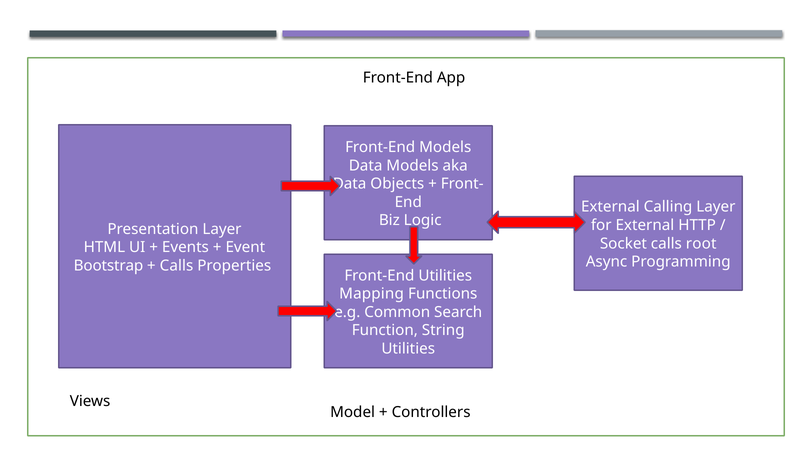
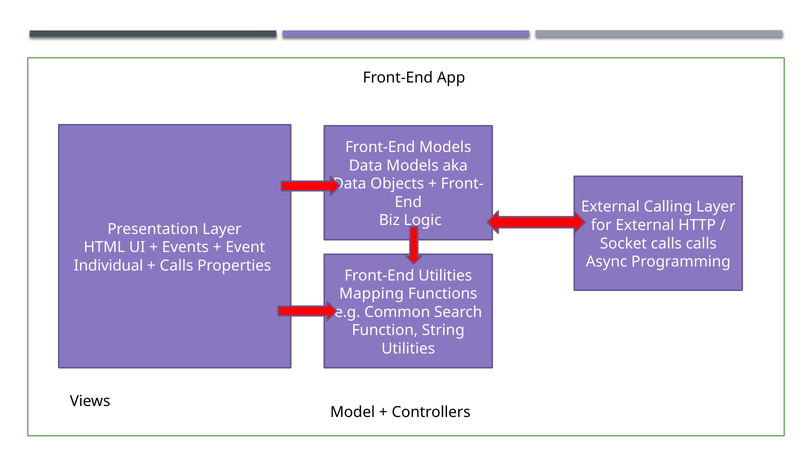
calls root: root -> calls (701, 243)
Bootstrap: Bootstrap -> Individual (108, 266)
